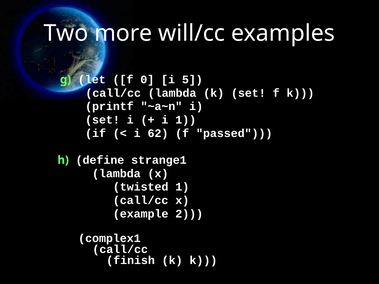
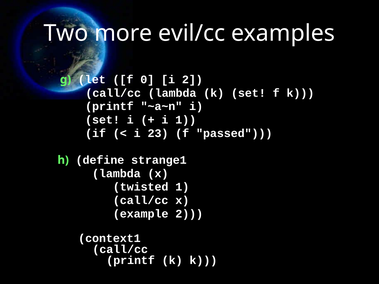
will/cc: will/cc -> evil/cc (192, 33)
i 5: 5 -> 2 (192, 80)
62: 62 -> 23 (158, 133)
complex1: complex1 -> context1 (109, 238)
finish: finish -> printf (131, 261)
